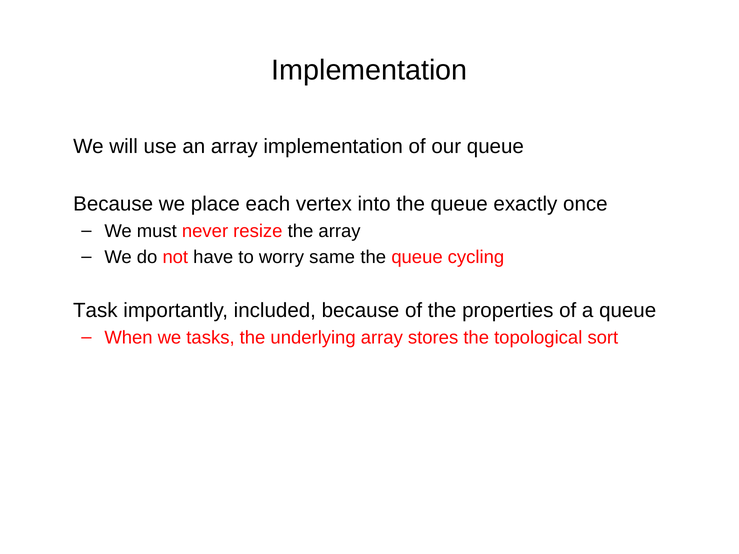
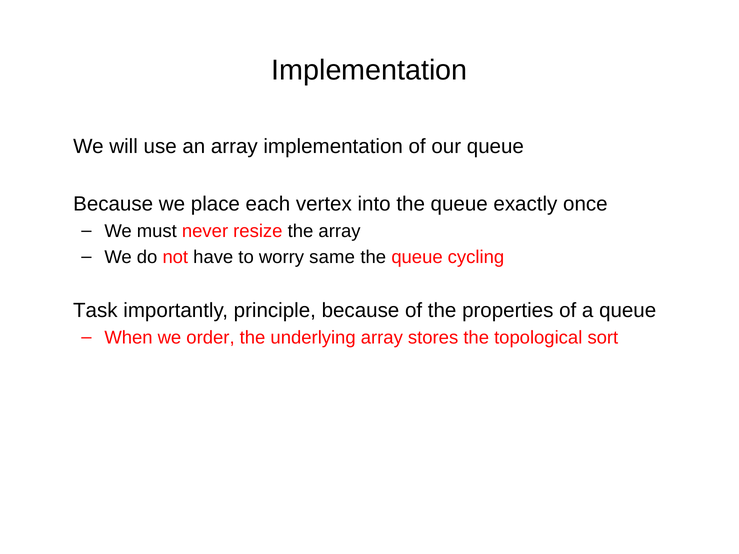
included: included -> principle (275, 311)
tasks: tasks -> order (210, 338)
